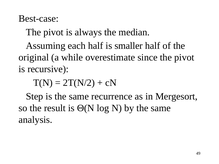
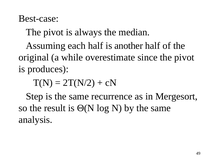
smaller: smaller -> another (129, 46)
recursive: recursive -> produces (48, 69)
